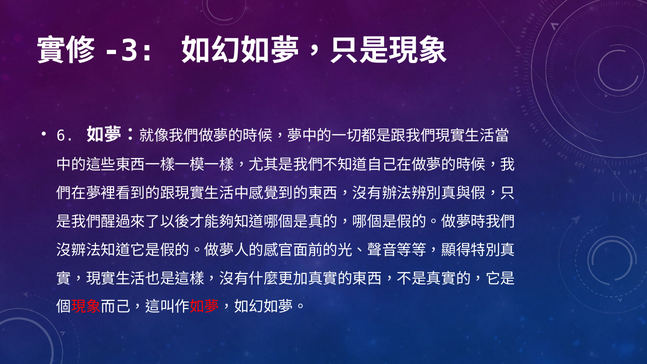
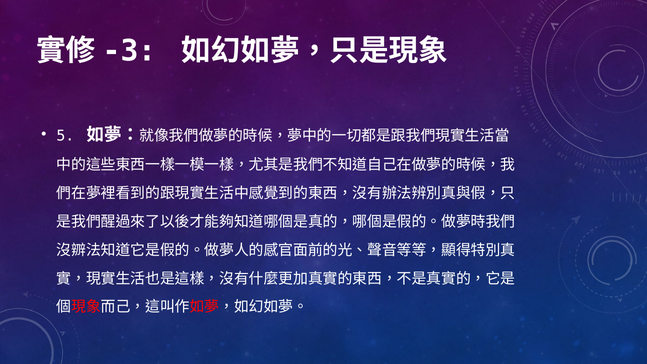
6: 6 -> 5 (65, 136)
